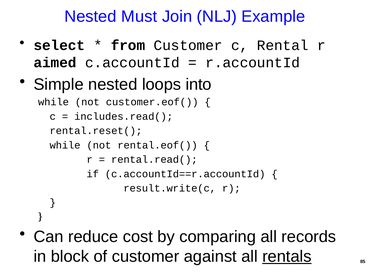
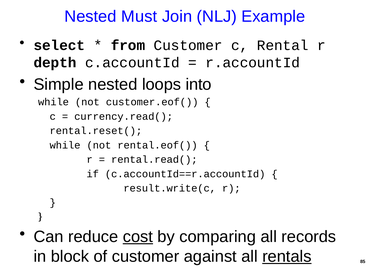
aimed: aimed -> depth (55, 62)
includes.read(: includes.read( -> currency.read( (124, 116)
cost underline: none -> present (138, 236)
